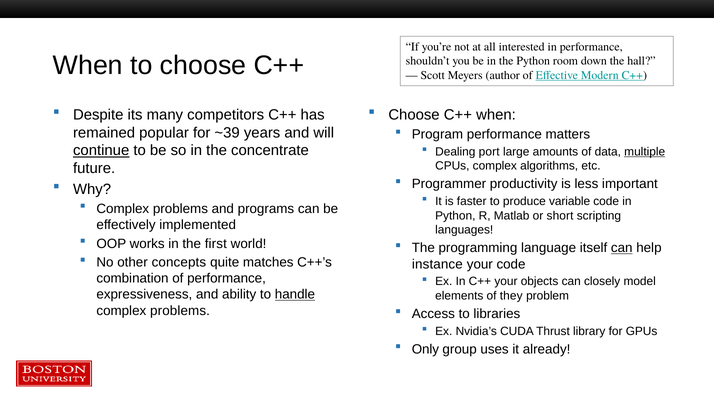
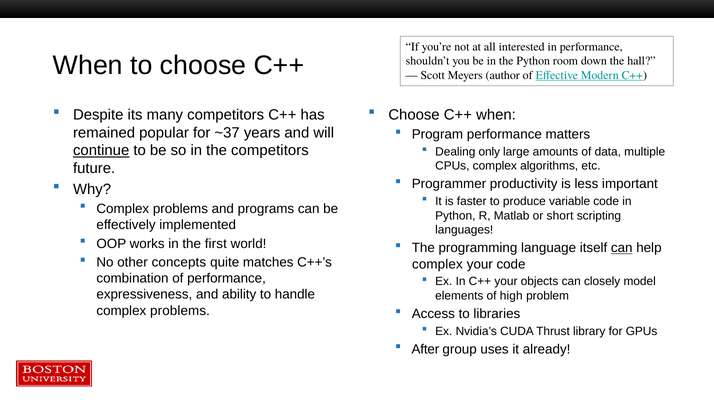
~39: ~39 -> ~37 (227, 132)
the concentrate: concentrate -> competitors (270, 150)
port: port -> only (489, 152)
multiple underline: present -> none (645, 152)
instance: instance -> complex (437, 264)
handle underline: present -> none (295, 294)
they: they -> high (511, 296)
Only: Only -> After (425, 349)
